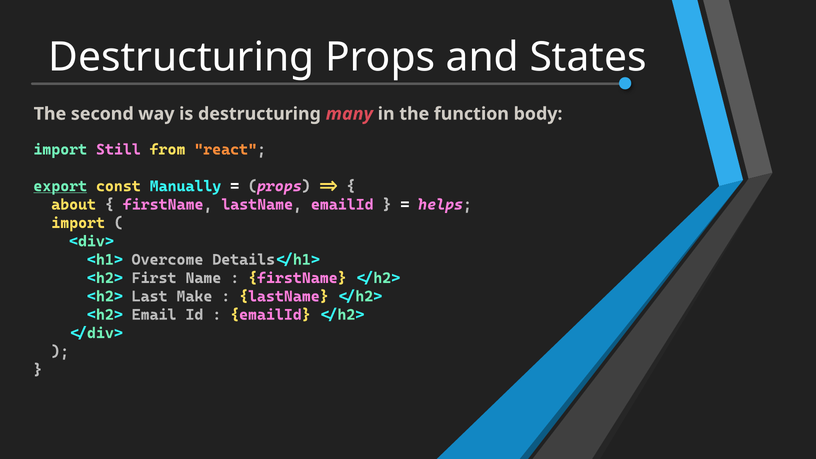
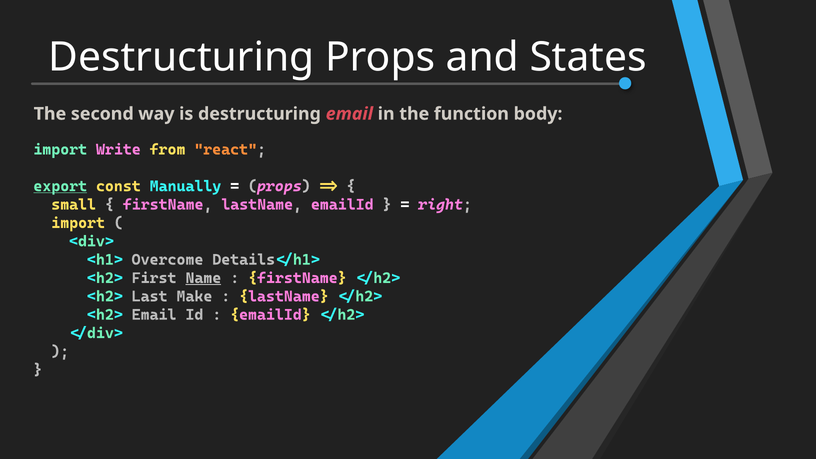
destructuring many: many -> email (349, 114)
Still: Still -> Write (118, 149)
about: about -> small (74, 204)
helps: helps -> right (441, 204)
Name underline: none -> present (203, 278)
